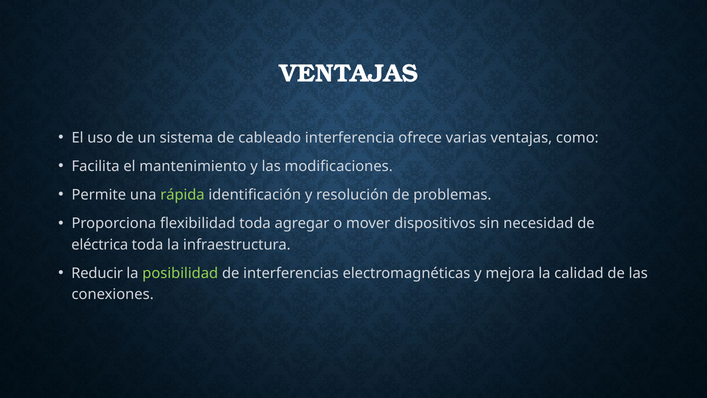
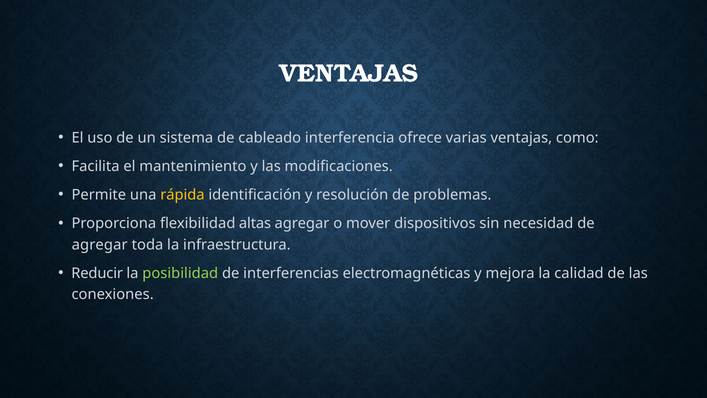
rápida colour: light green -> yellow (182, 195)
flexibilidad toda: toda -> altas (255, 223)
eléctrica: eléctrica -> agregar (100, 245)
